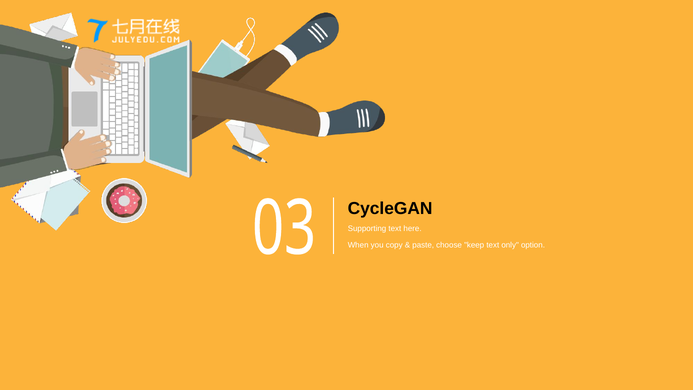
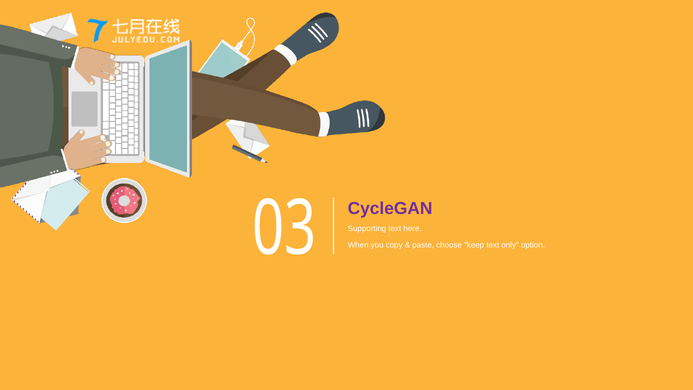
CycleGAN colour: black -> purple (390, 208)
